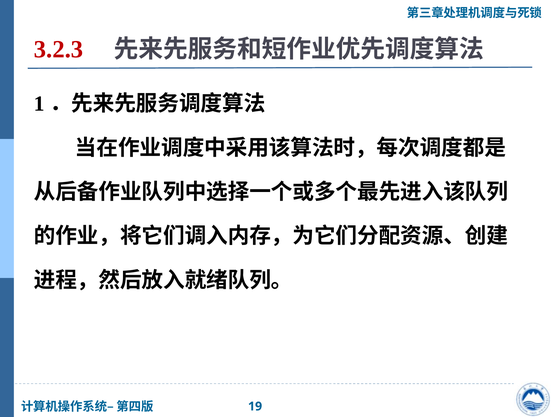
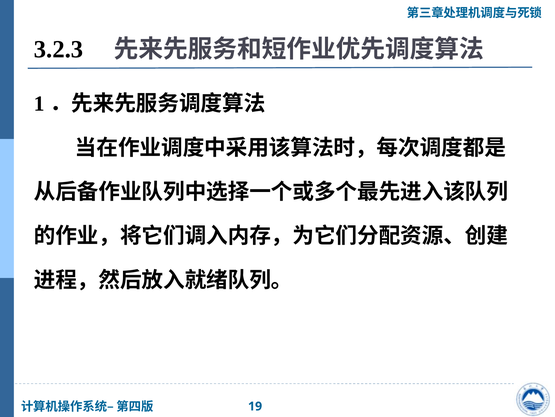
3.2.3 colour: red -> black (59, 49)
